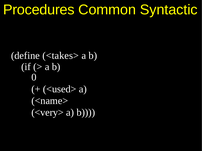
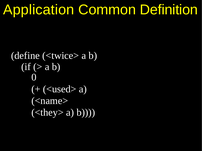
Procedures: Procedures -> Application (39, 10)
Syntactic: Syntactic -> Definition (169, 10)
<takes>: <takes> -> <twice> (61, 56)
<very>: <very> -> <they> (47, 113)
